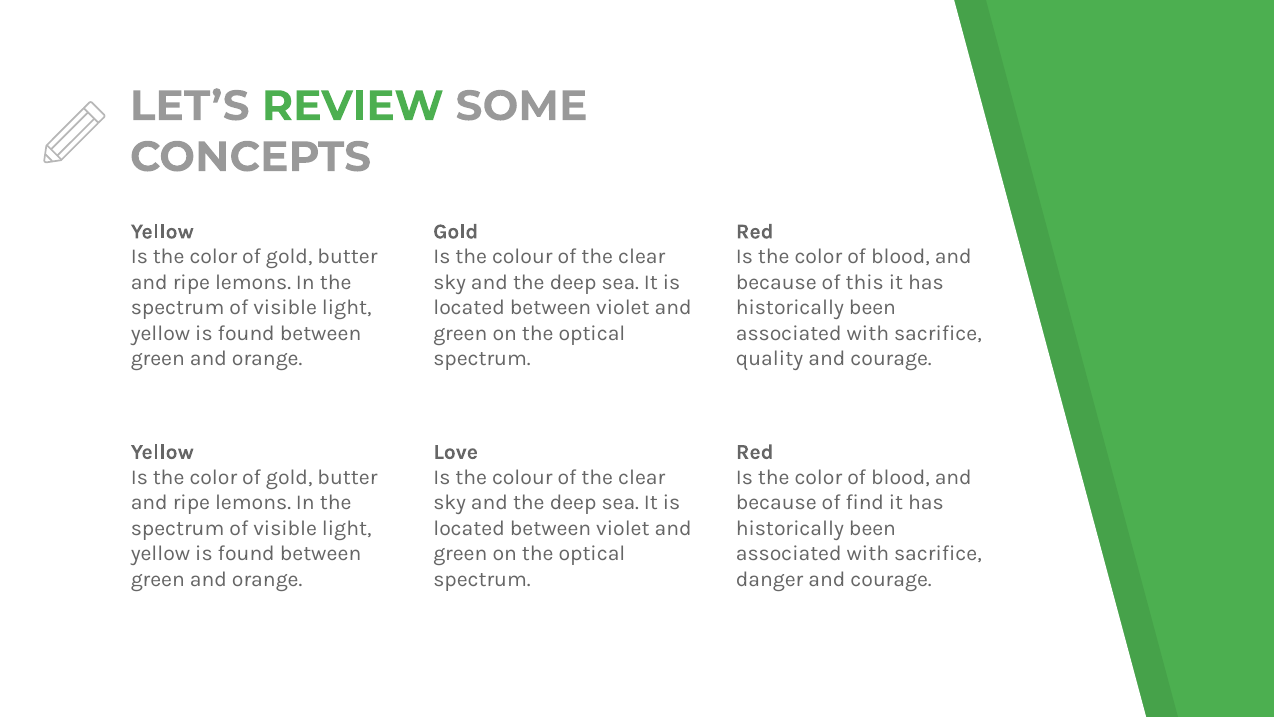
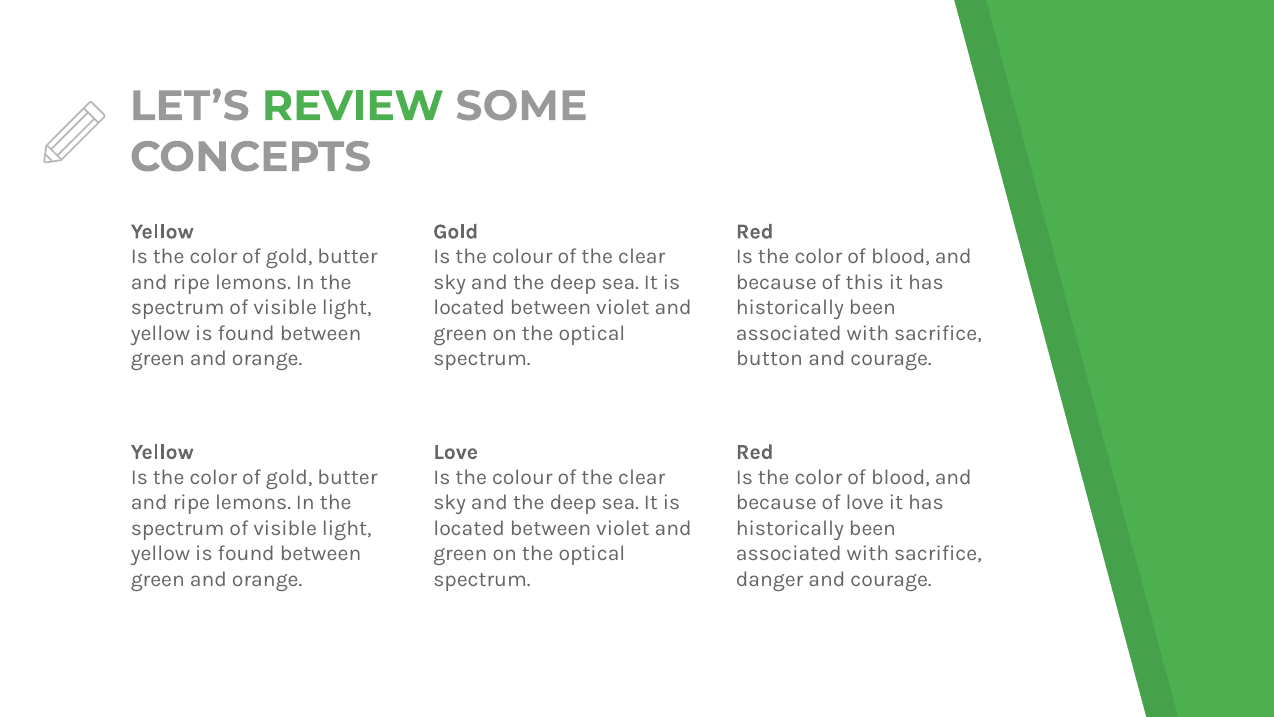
quality: quality -> button (769, 359)
of find: find -> love (865, 503)
